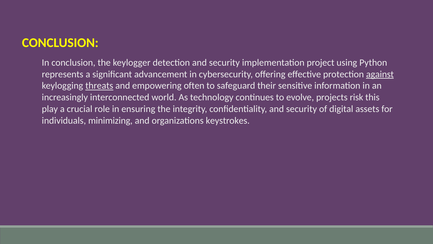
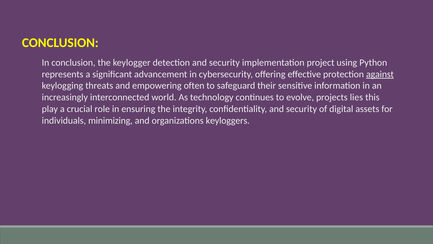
threats underline: present -> none (99, 86)
risk: risk -> lies (356, 97)
keystrokes: keystrokes -> keyloggers (228, 120)
